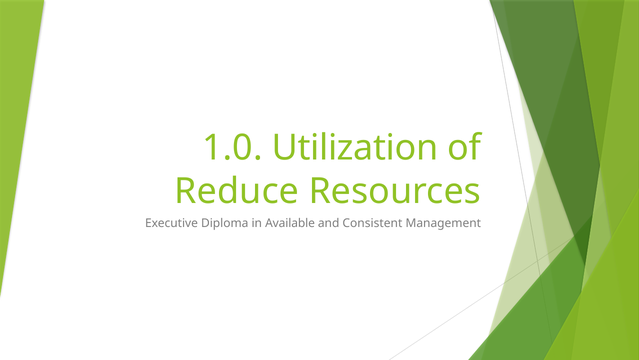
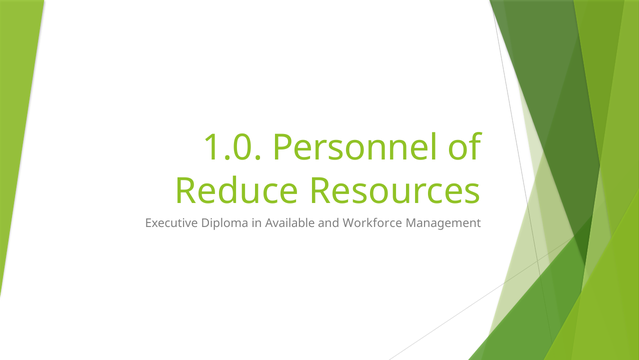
Utilization: Utilization -> Personnel (355, 148)
Consistent: Consistent -> Workforce (372, 223)
